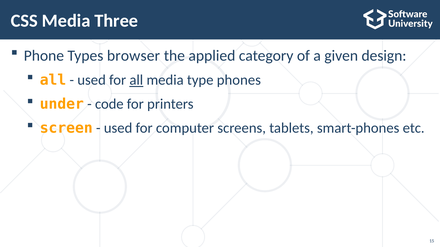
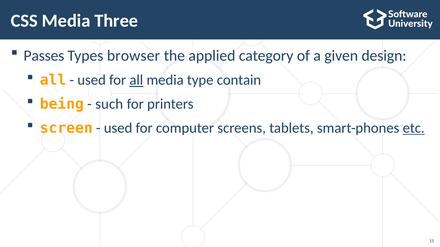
Phone: Phone -> Passes (44, 56)
phones: phones -> contain (239, 80)
under: under -> being (62, 104)
code: code -> such (109, 104)
etc underline: none -> present (414, 128)
